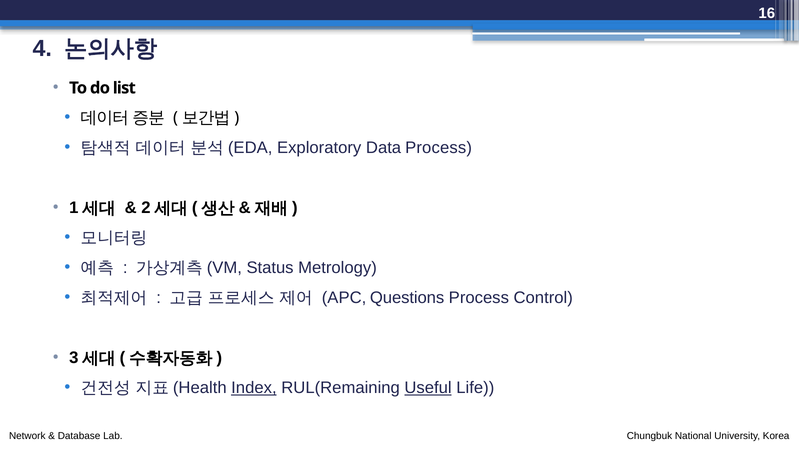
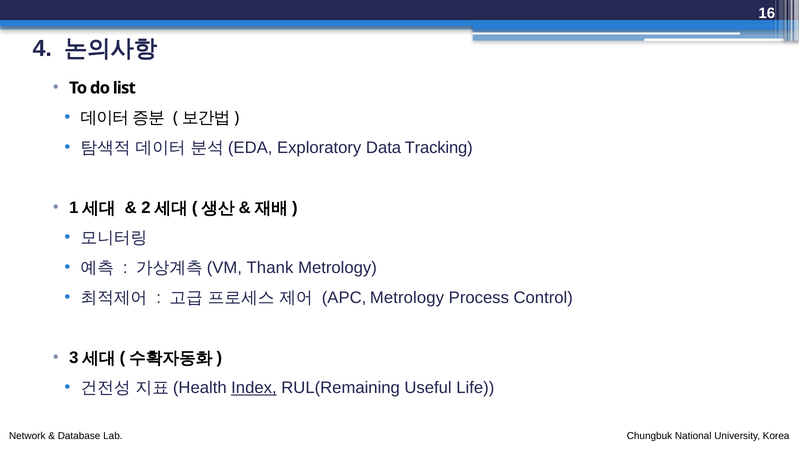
Data Process: Process -> Tracking (439, 148)
Status: Status -> Thank (270, 268)
APC Questions: Questions -> Metrology (407, 298)
Useful underline: present -> none (428, 387)
